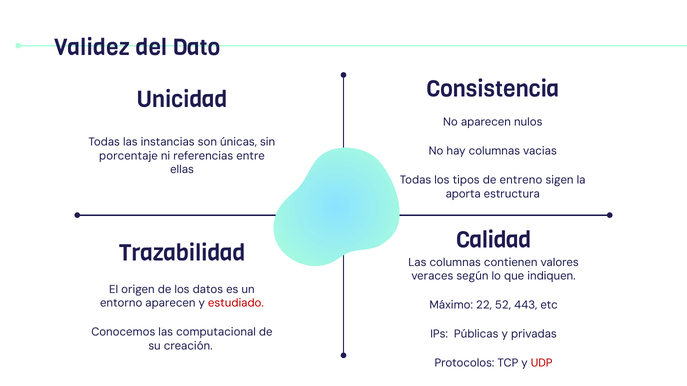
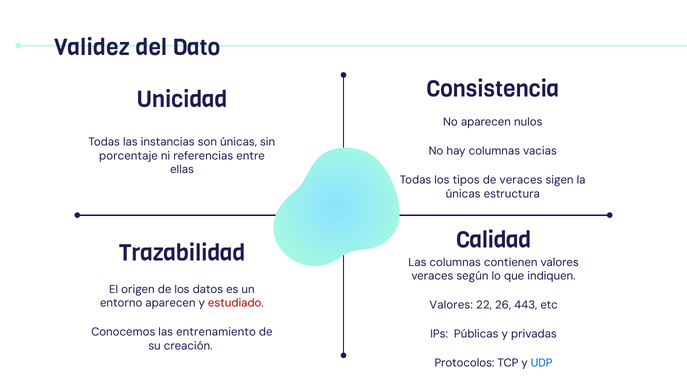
de entreno: entreno -> veraces (521, 180)
aporta: aporta -> únicas (463, 194)
Máximo: Máximo -> Valores (451, 305)
52: 52 -> 26 (503, 305)
computacional: computacional -> entrenamiento (216, 332)
UDP colour: red -> blue (542, 363)
